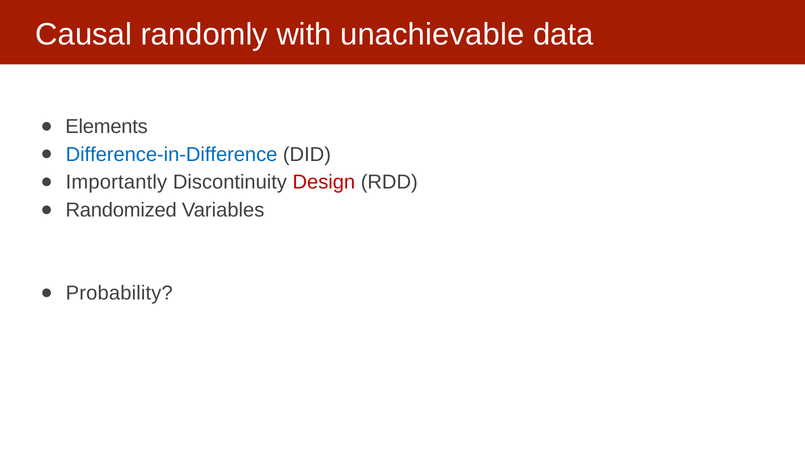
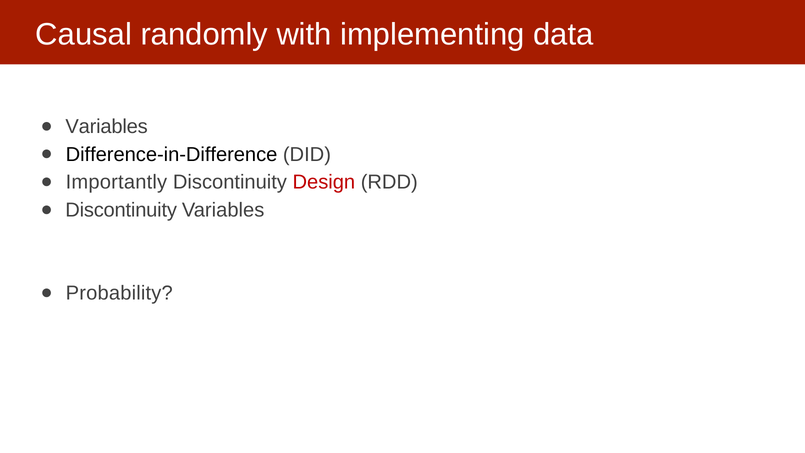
unachievable: unachievable -> implementing (432, 35)
Elements: Elements -> Variables (107, 127)
Difference-in-Difference colour: blue -> black (172, 154)
Randomized: Randomized -> Discontinuity (121, 210)
